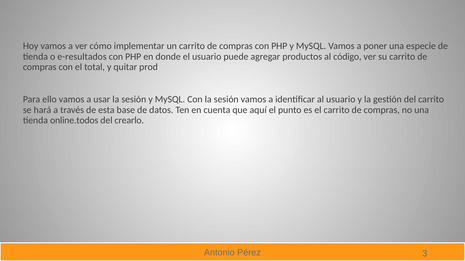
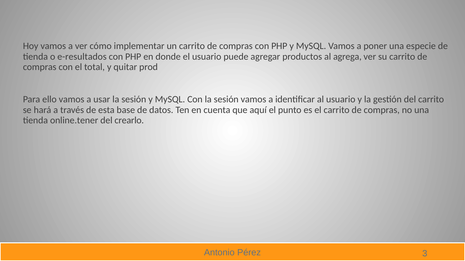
código: código -> agrega (347, 57)
online.todos: online.todos -> online.tener (74, 121)
